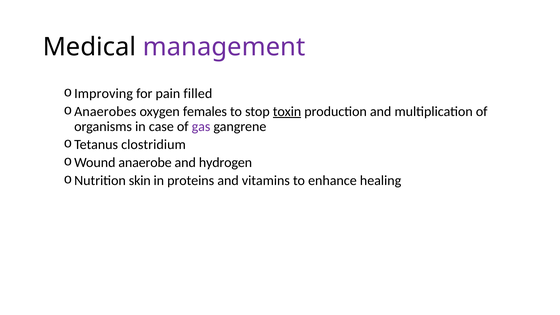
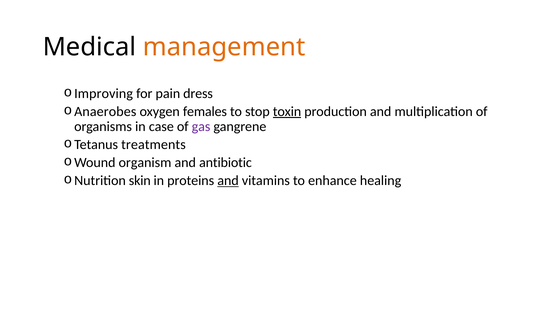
management colour: purple -> orange (224, 47)
filled: filled -> dress (198, 93)
clostridium: clostridium -> treatments (153, 145)
anaerobe: anaerobe -> organism (145, 163)
hydrogen: hydrogen -> antibiotic (225, 163)
and underline: none -> present (228, 181)
